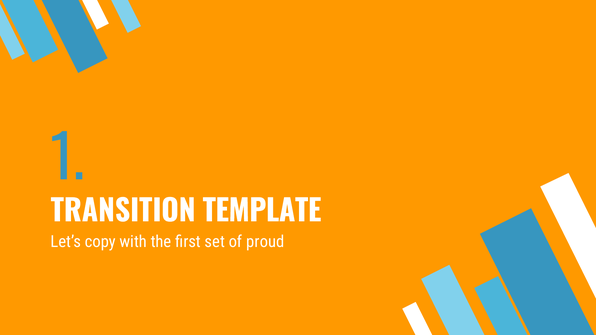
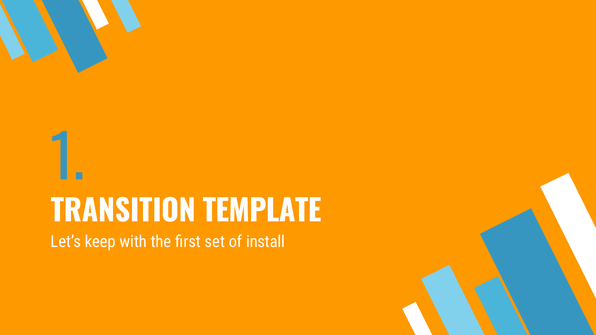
copy: copy -> keep (100, 242)
proud: proud -> install (265, 242)
